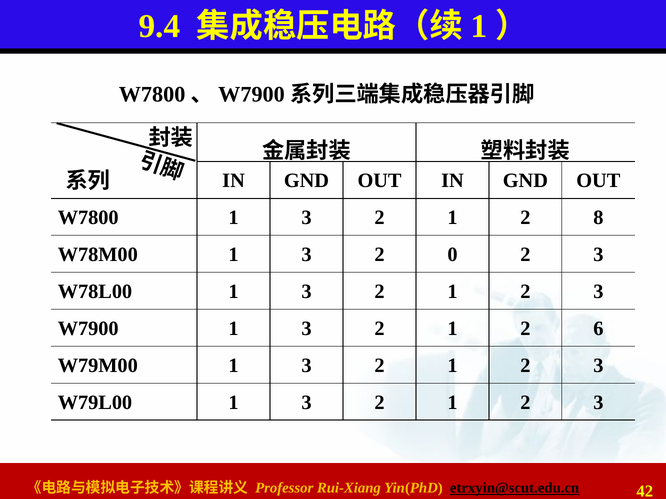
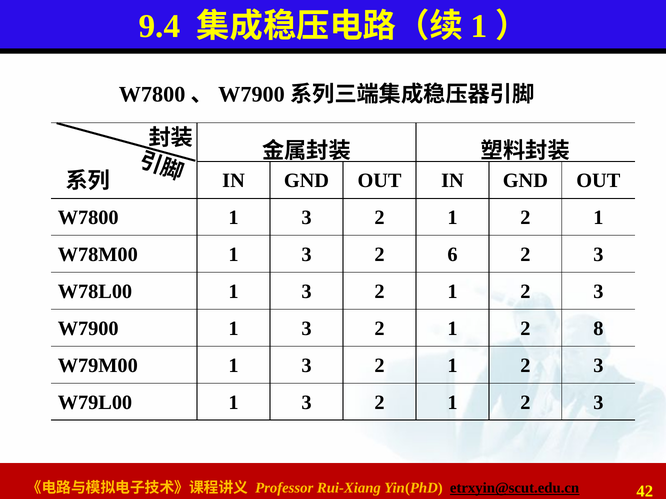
1 2 8: 8 -> 1 (598, 218)
0: 0 -> 6 (452, 255)
6: 6 -> 8 (598, 329)
